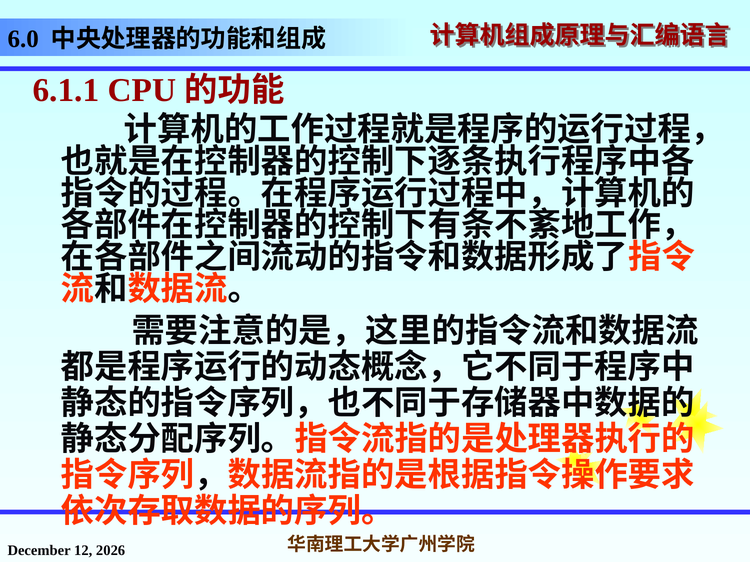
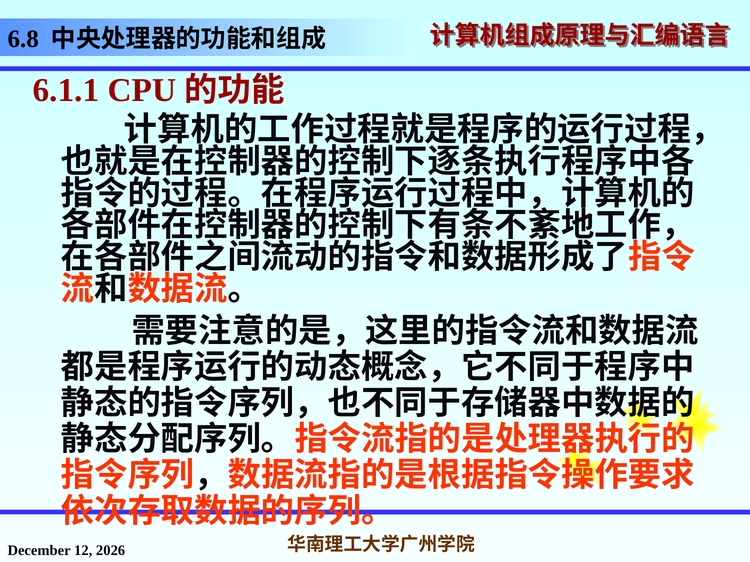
6.0: 6.0 -> 6.8 (23, 39)
